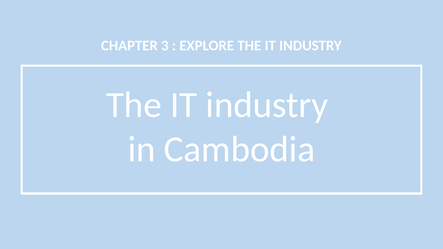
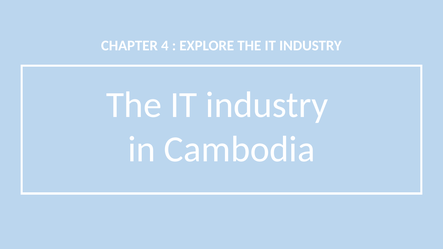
3: 3 -> 4 (165, 46)
